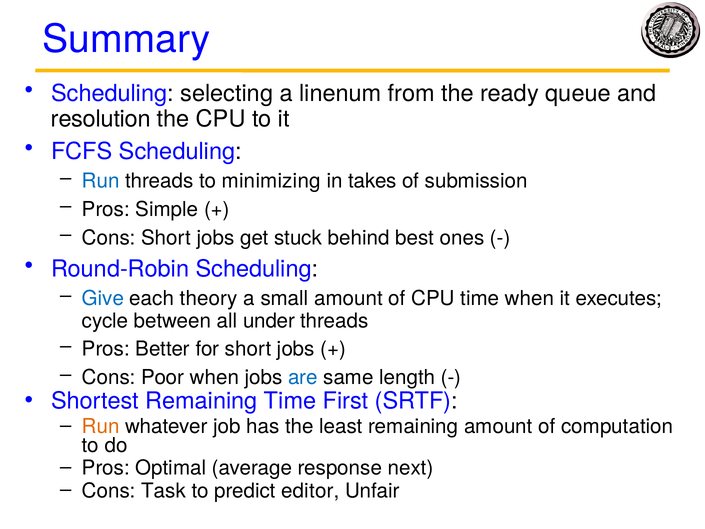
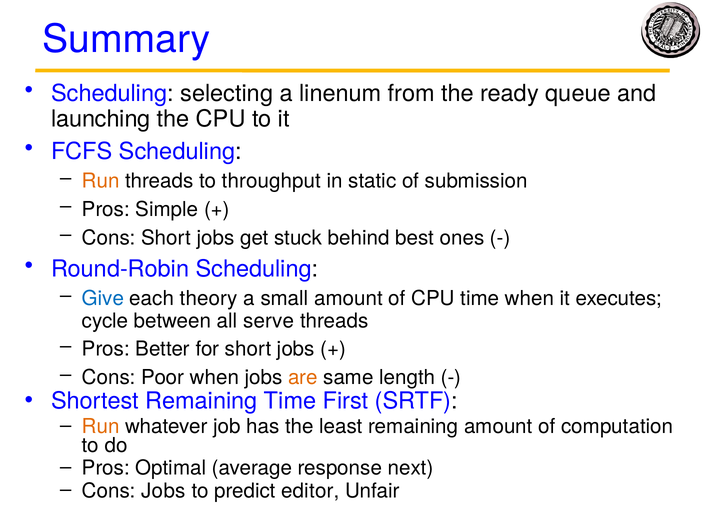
resolution: resolution -> launching (101, 119)
Run colour: blue -> orange (101, 181)
minimizing: minimizing -> throughput (271, 181)
takes: takes -> static (372, 181)
under: under -> serve (269, 321)
are colour: blue -> orange (303, 377)
Cons Task: Task -> Jobs (163, 491)
